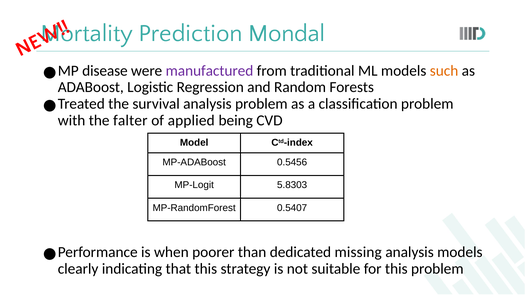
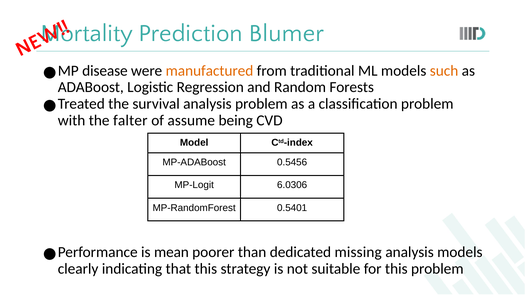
Mondal: Mondal -> Blumer (286, 33)
manufactured colour: purple -> orange (209, 71)
applied: applied -> assume (191, 120)
5.8303: 5.8303 -> 6.0306 (292, 185)
0.5407: 0.5407 -> 0.5401 (292, 208)
when: when -> mean (171, 252)
